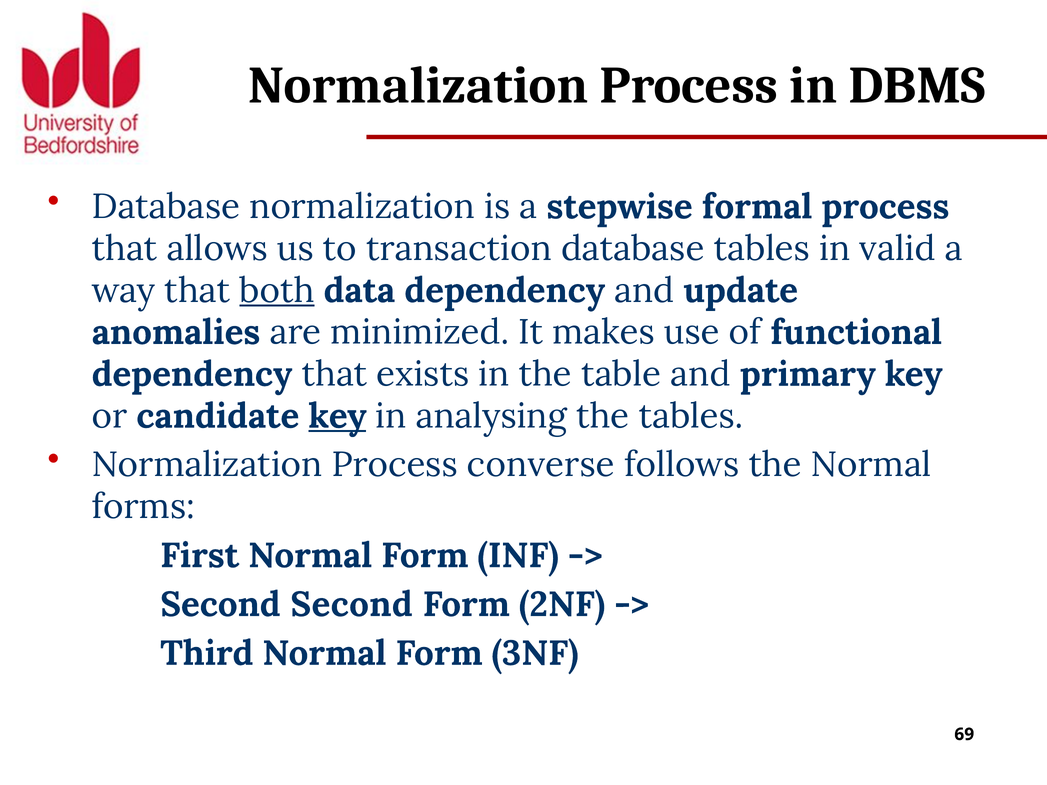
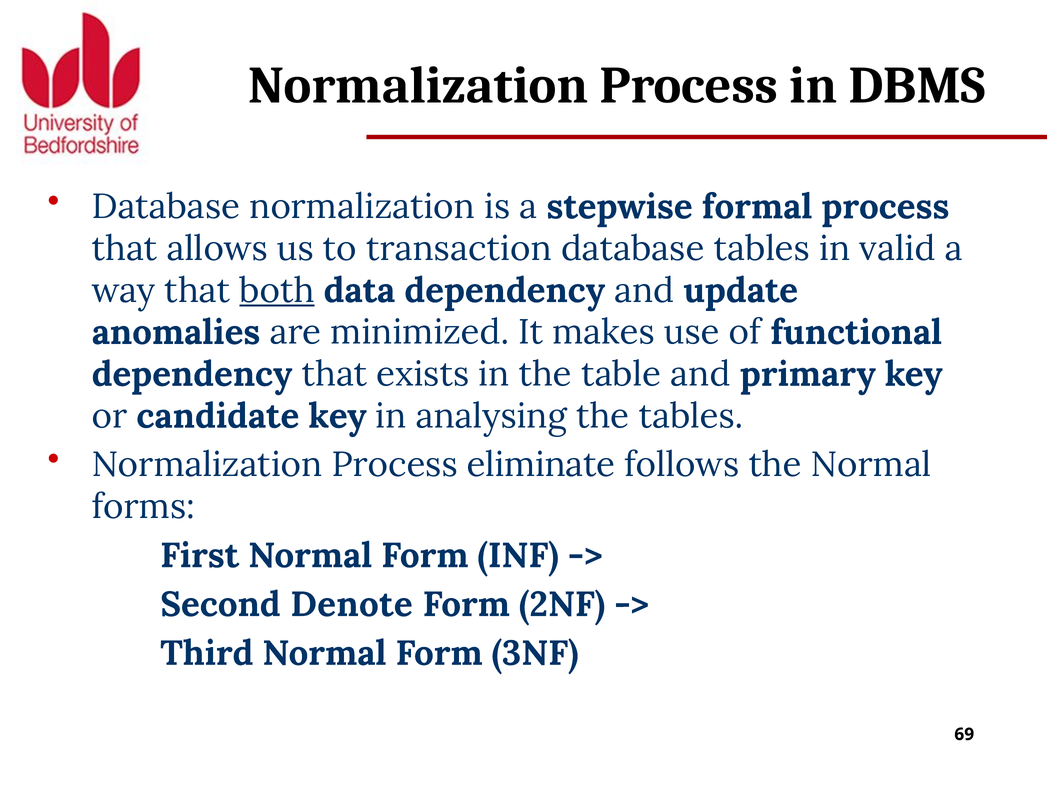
key underline: present -> none (337, 416)
converse: converse -> eliminate (541, 465)
Second Second: Second -> Denote (352, 605)
